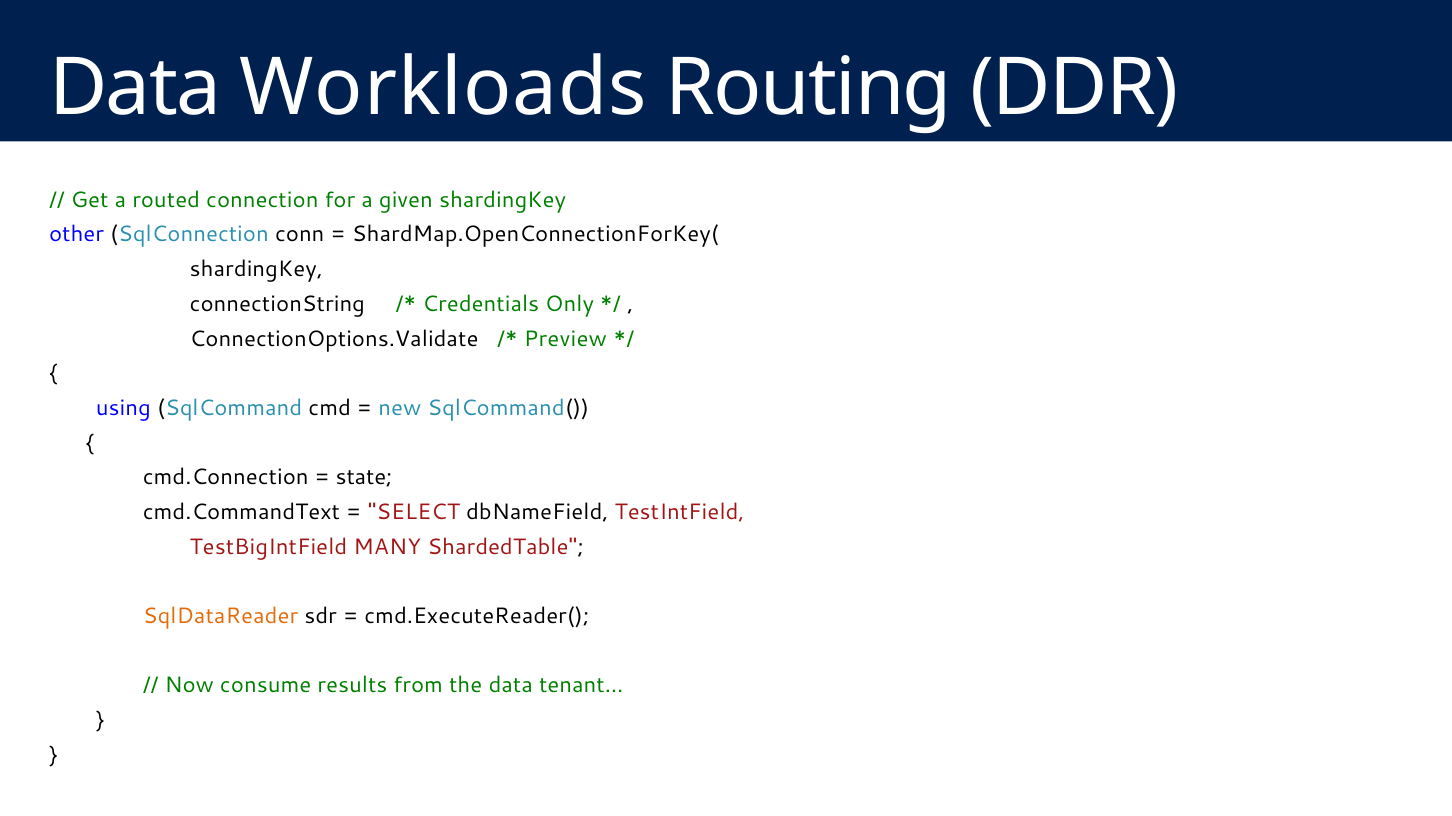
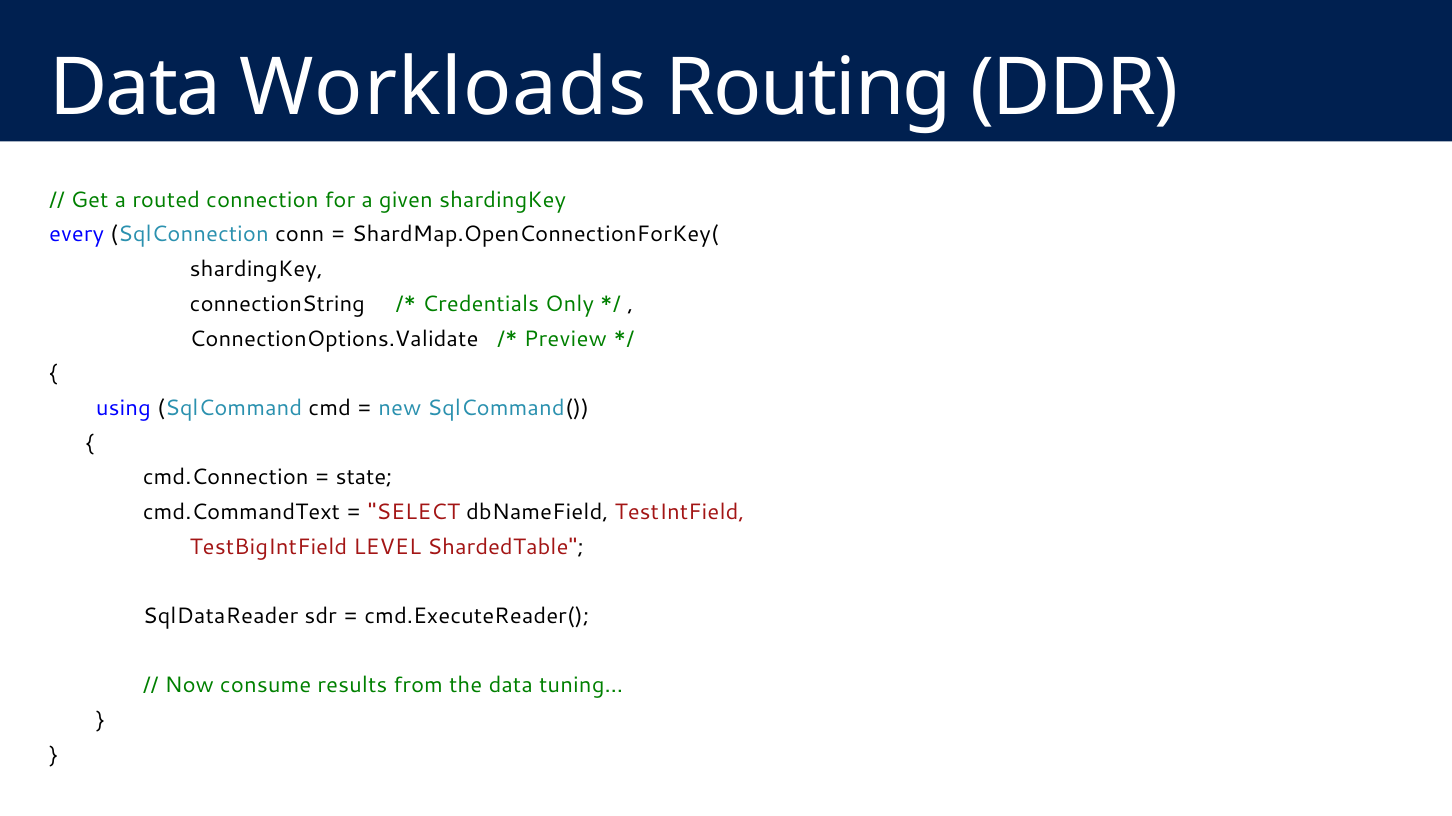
other: other -> every (77, 235)
MANY: MANY -> LEVEL (387, 547)
SqlDataReader colour: orange -> black (221, 617)
tenant…: tenant… -> tuning… (581, 686)
